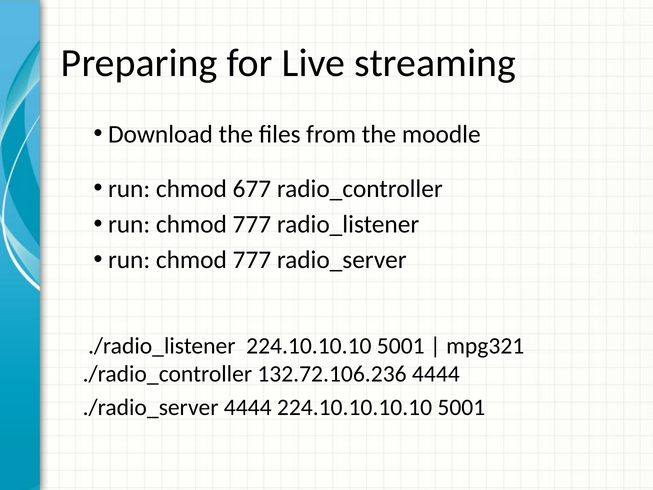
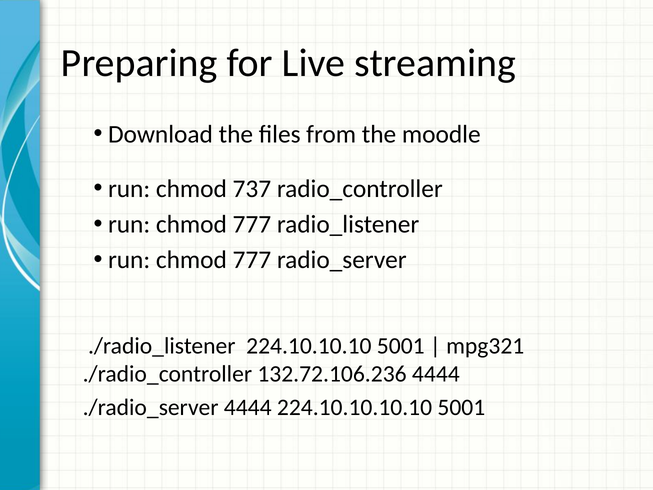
677: 677 -> 737 (252, 189)
